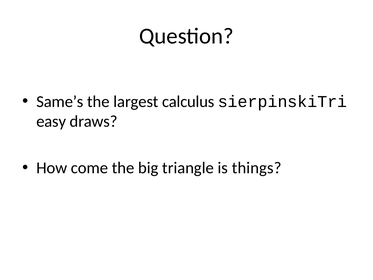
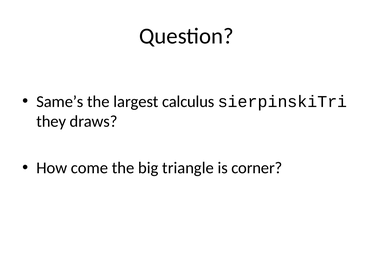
easy: easy -> they (51, 121)
things: things -> corner (257, 168)
